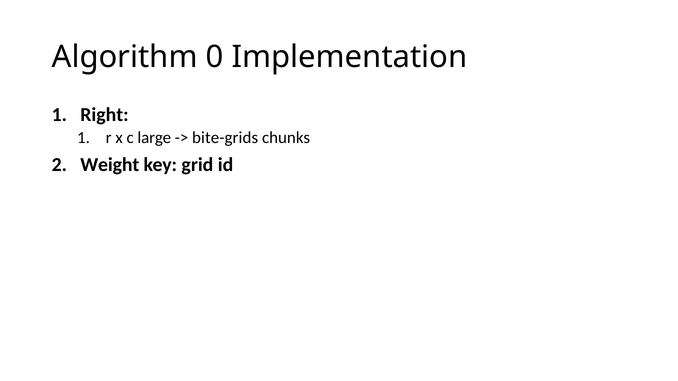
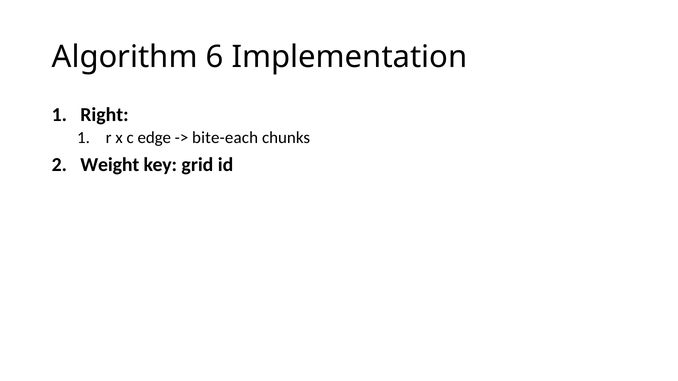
0: 0 -> 6 (215, 57)
large: large -> edge (154, 138)
bite-grids: bite-grids -> bite-each (225, 138)
